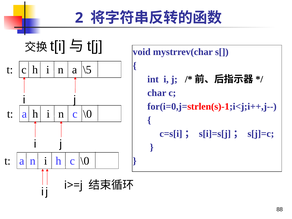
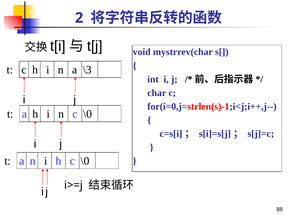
\5: \5 -> \3 (87, 70)
